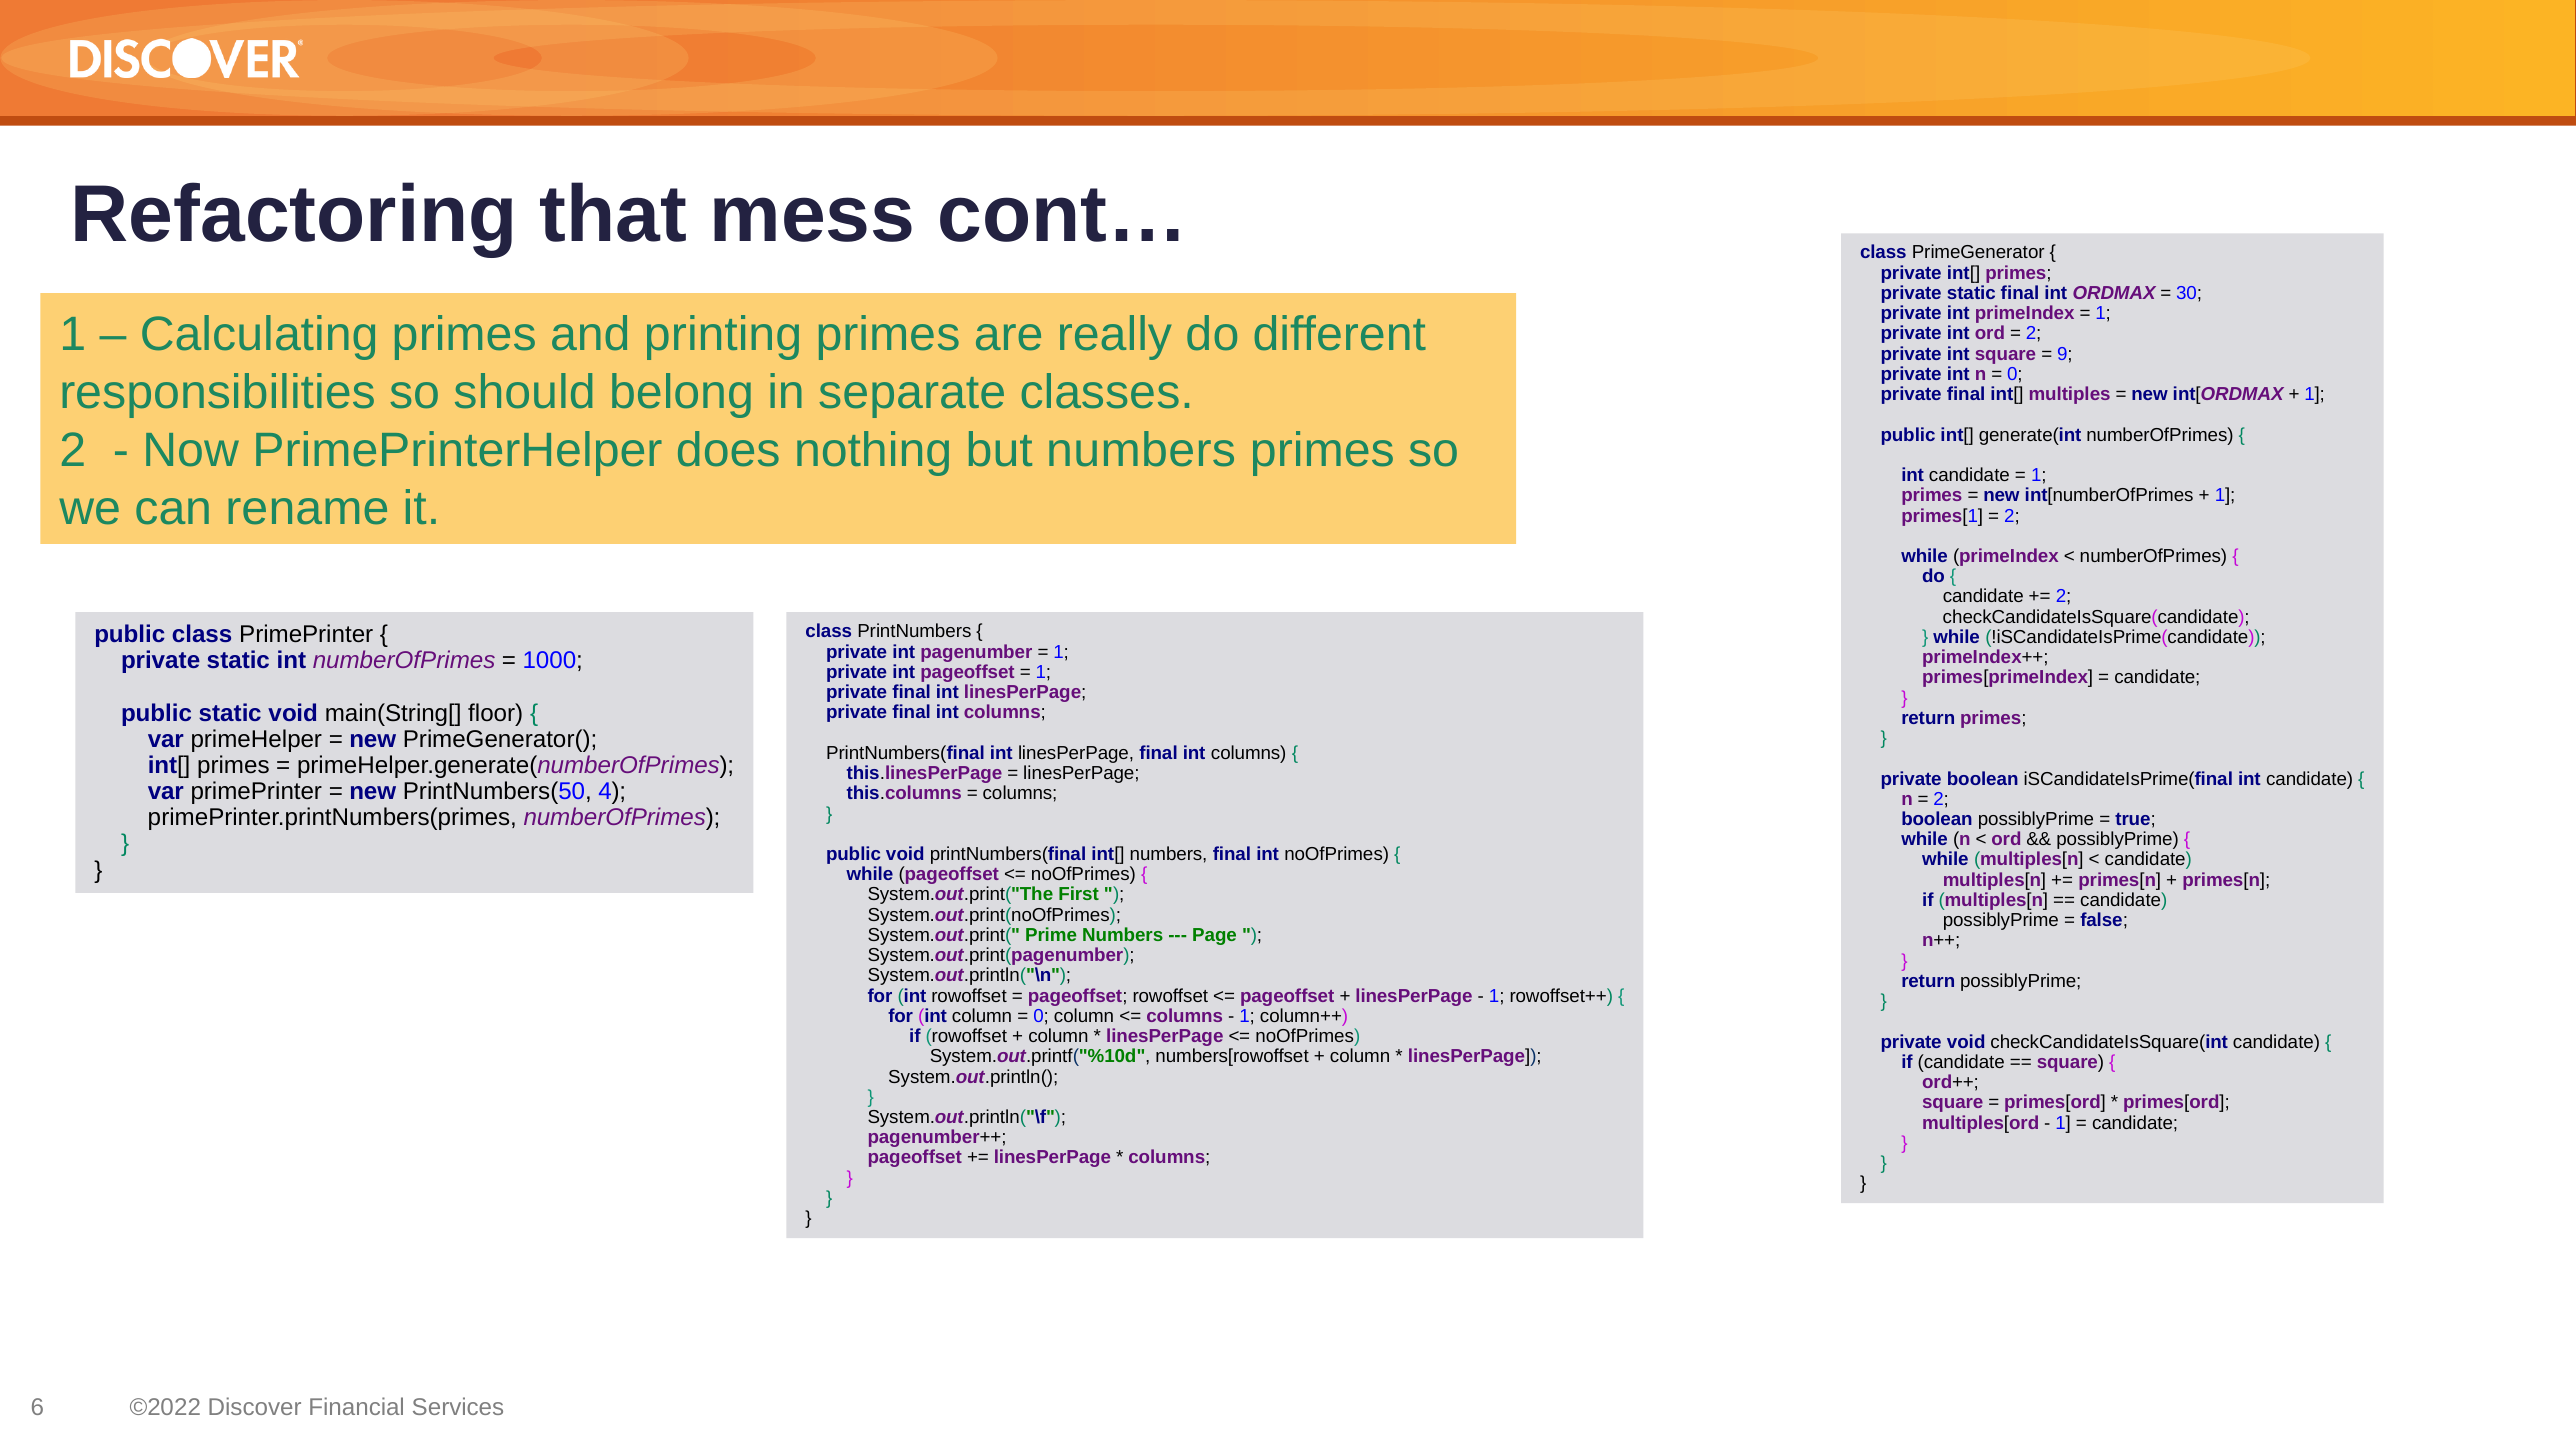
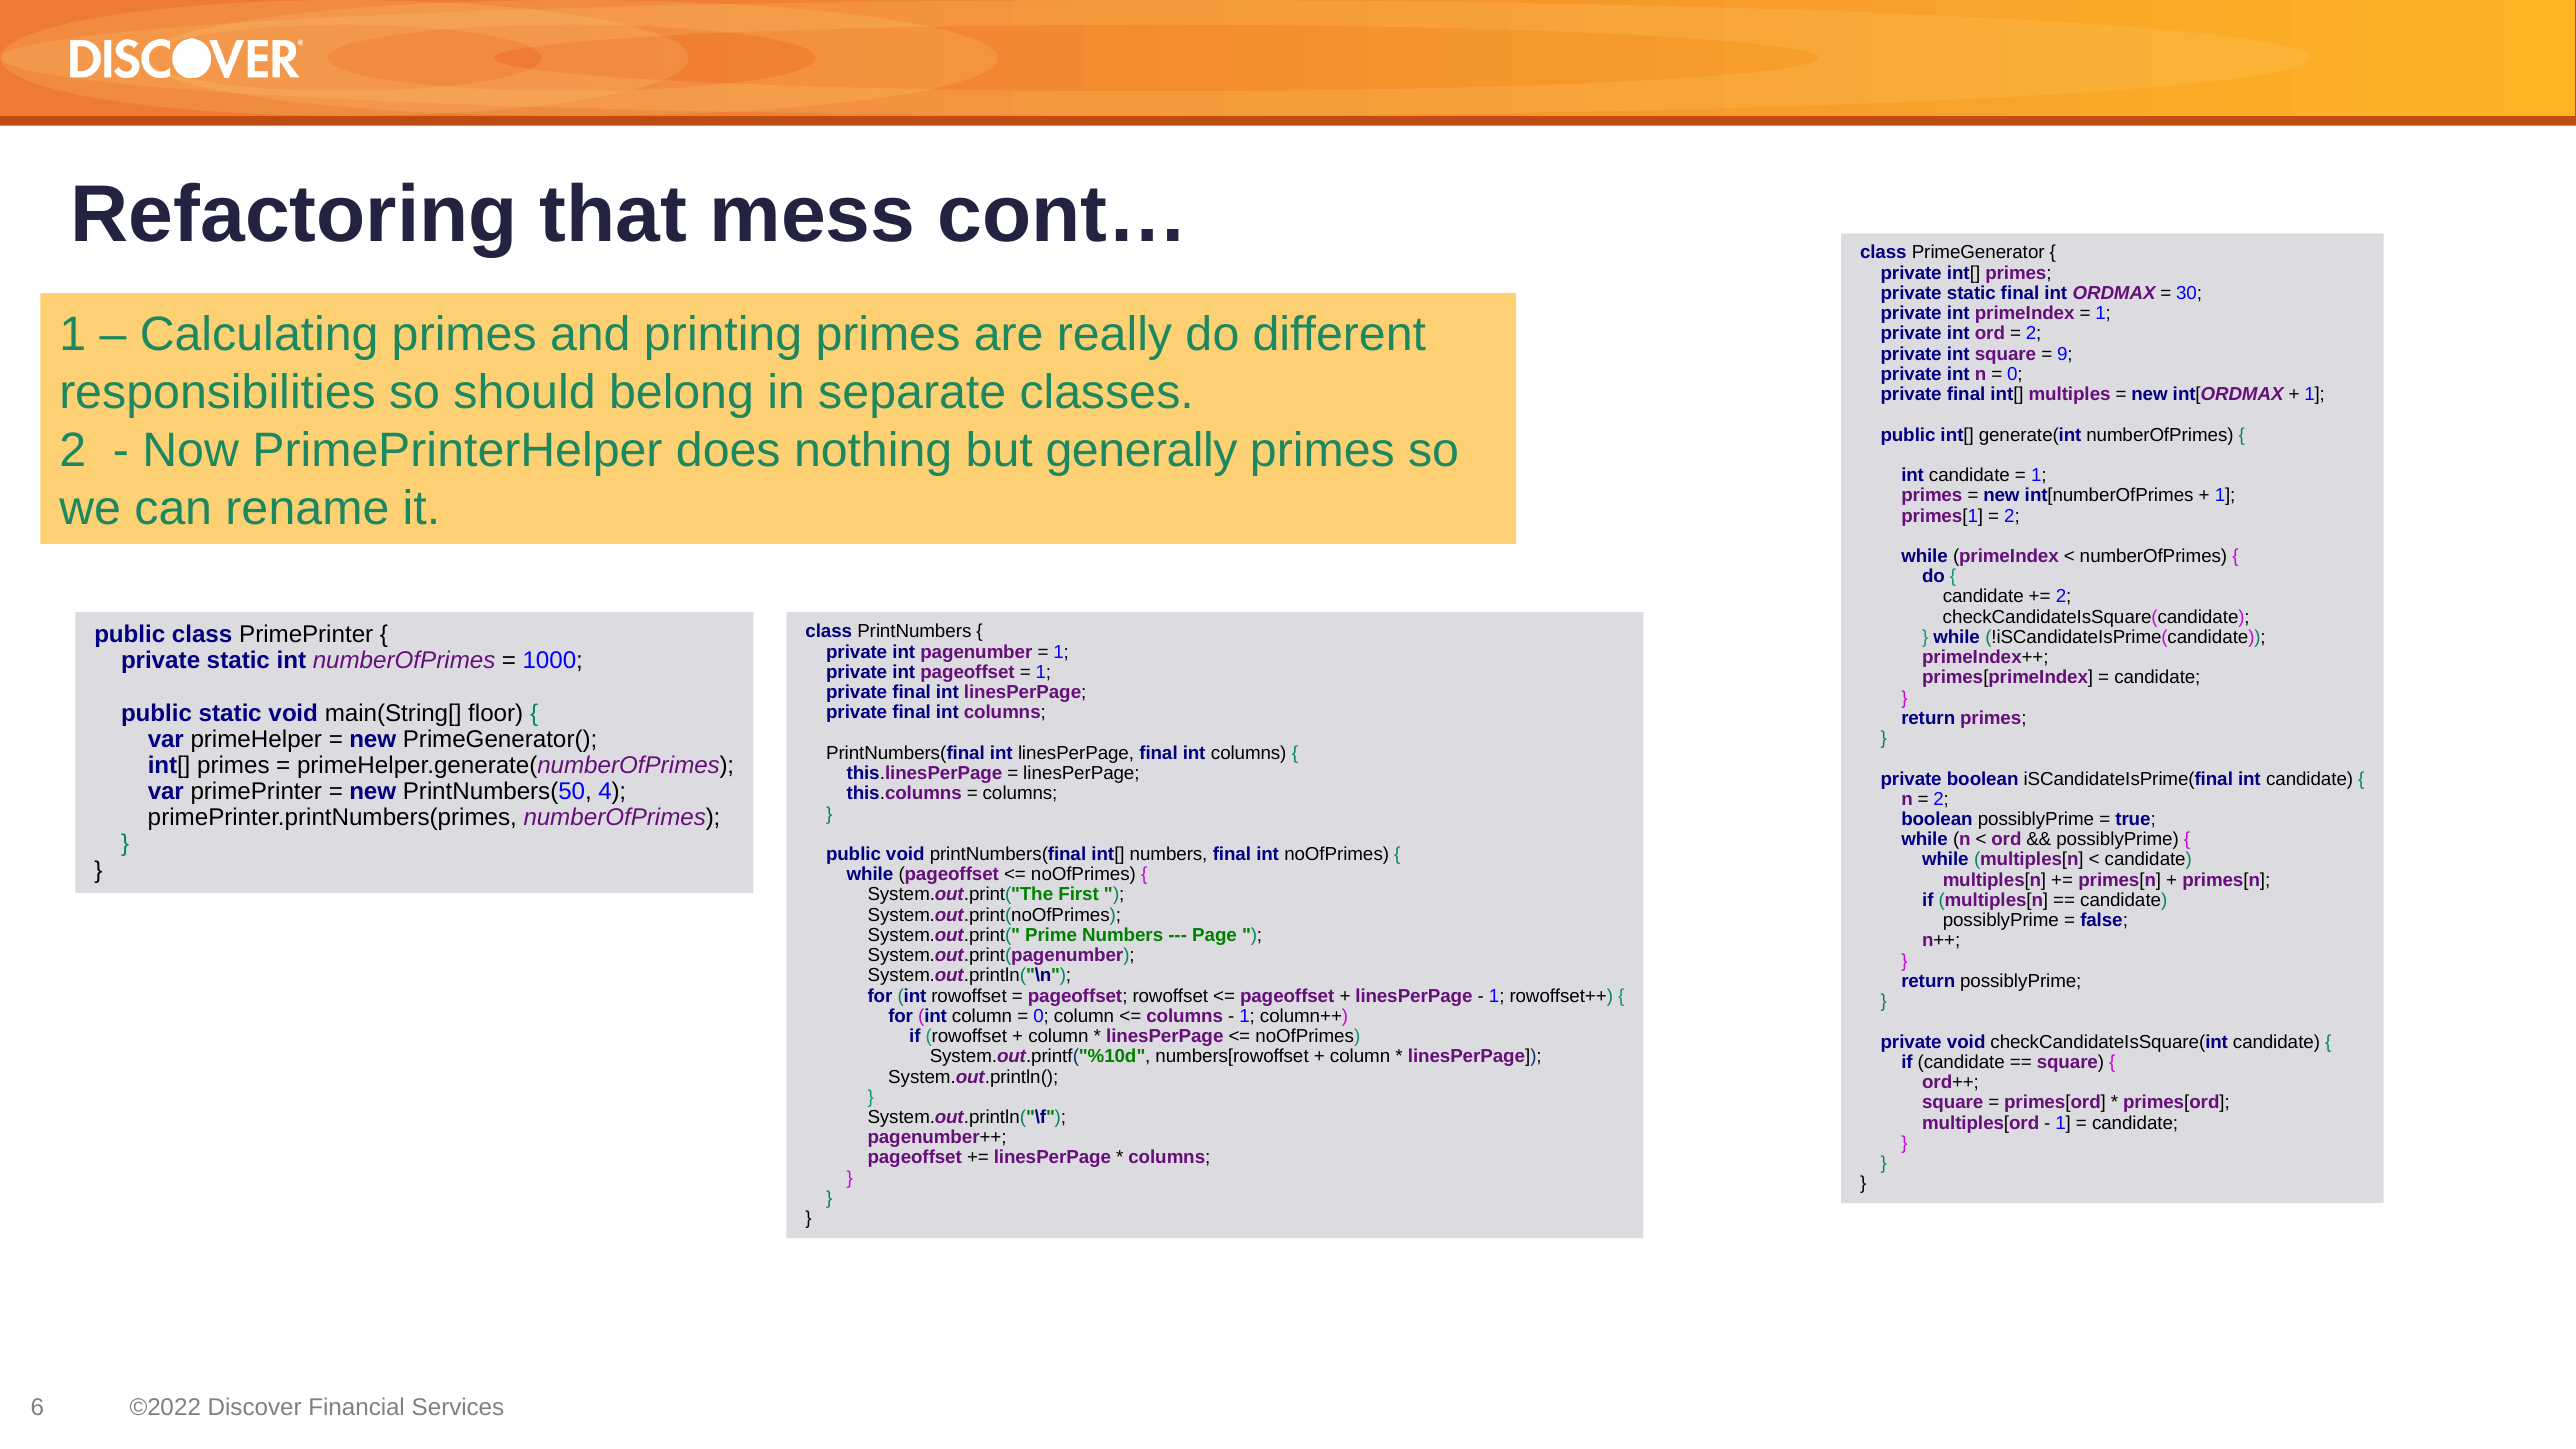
but numbers: numbers -> generally (1142, 451)
